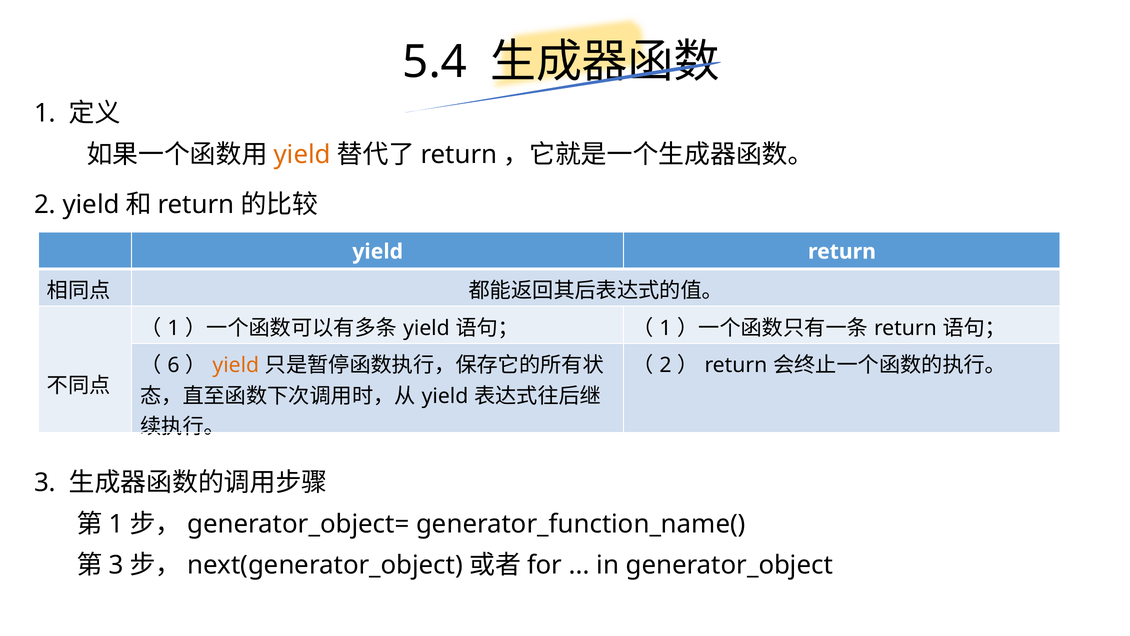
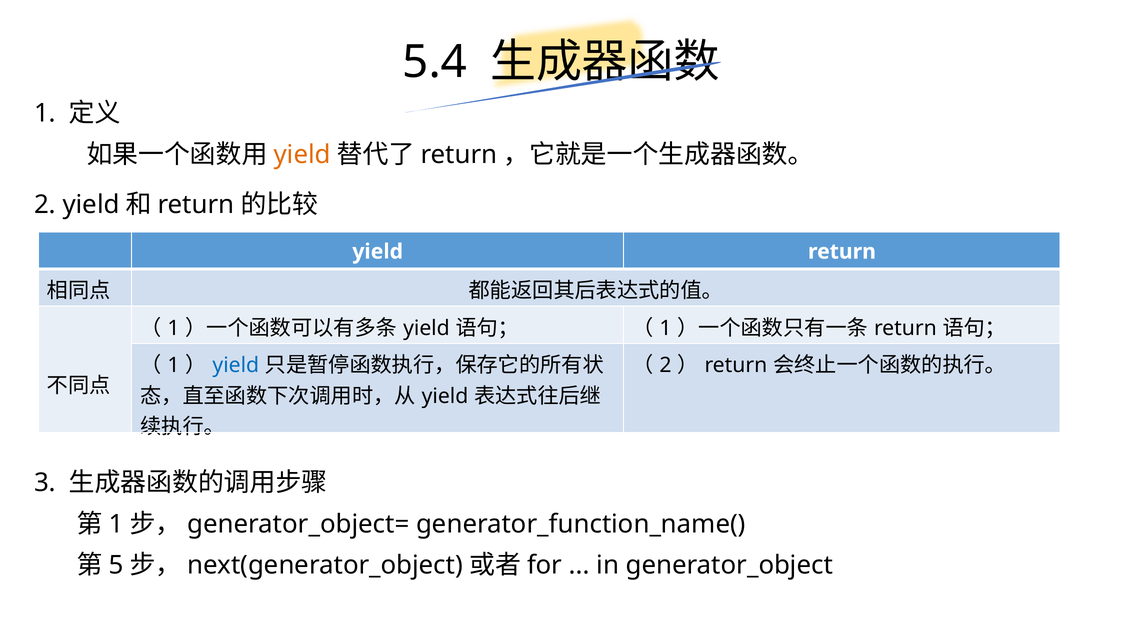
6: 6 -> 1 (173, 365)
yield colour: orange -> blue (236, 365)
3: 3 -> 5 (116, 565)
